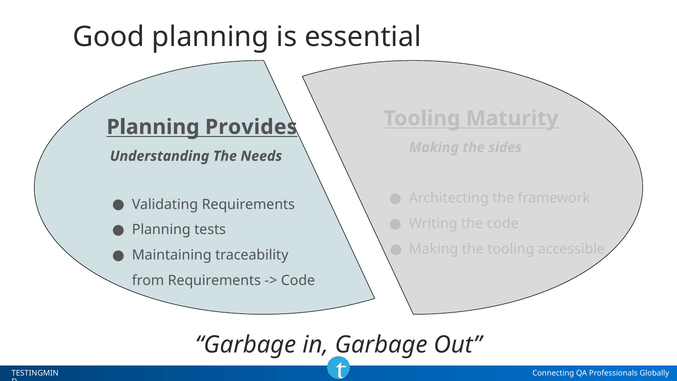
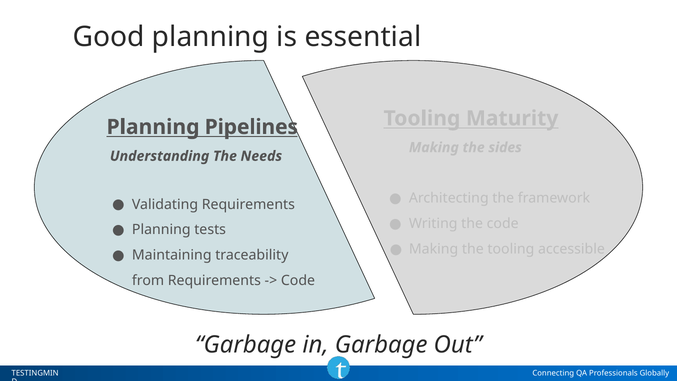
Provides: Provides -> Pipelines (251, 127)
